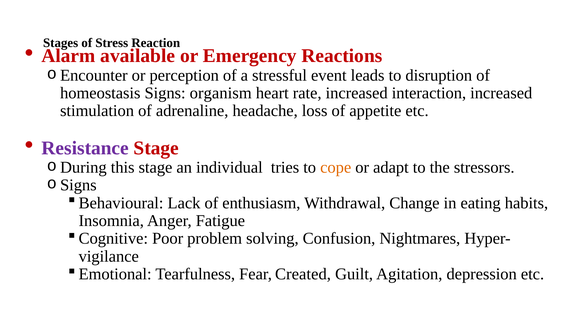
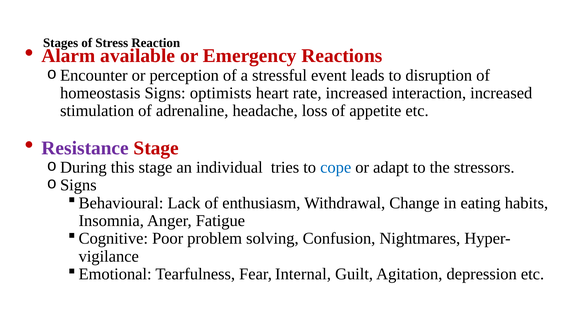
organism: organism -> optimists (221, 93)
cope colour: orange -> blue (336, 167)
Created: Created -> Internal (303, 274)
